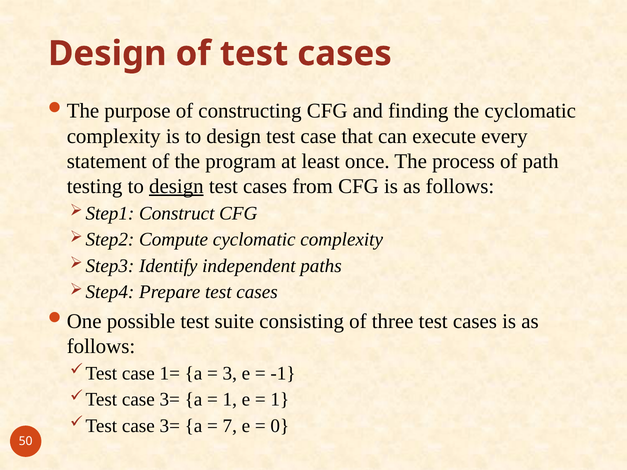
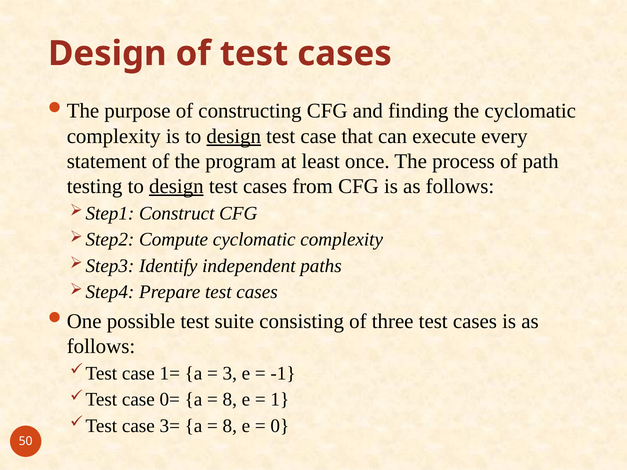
design underline: none -> present (234, 136)
3=: 3= -> 0= (170, 400)
1: 1 -> 8 (230, 400)
7: 7 -> 8 (230, 426)
